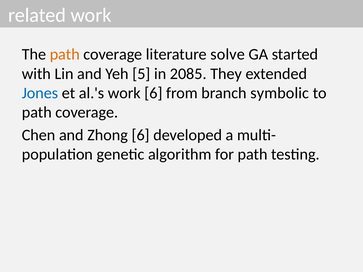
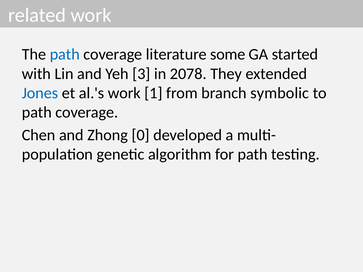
path colour: orange -> blue (65, 54)
solve: solve -> some (228, 54)
5: 5 -> 3 (141, 74)
2085: 2085 -> 2078 (188, 74)
work 6: 6 -> 1 (153, 93)
Zhong 6: 6 -> 0 (141, 135)
